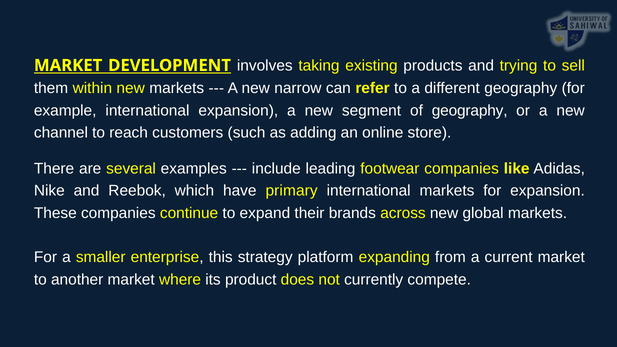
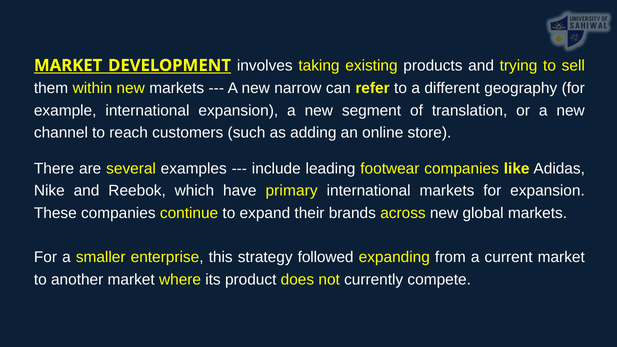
of geography: geography -> translation (470, 111)
platform: platform -> followed (326, 257)
